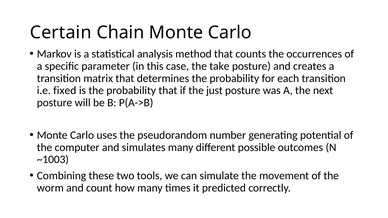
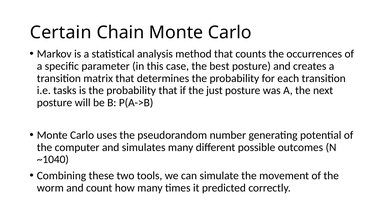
take: take -> best (219, 66)
fixed: fixed -> tasks (65, 91)
~1003: ~1003 -> ~1040 (53, 160)
